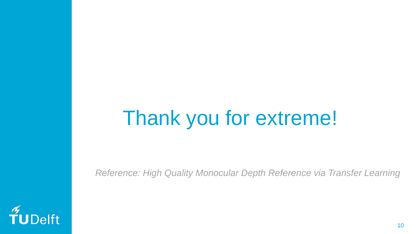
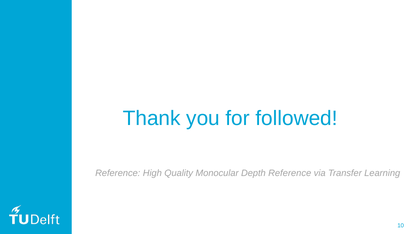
extreme: extreme -> followed (297, 118)
